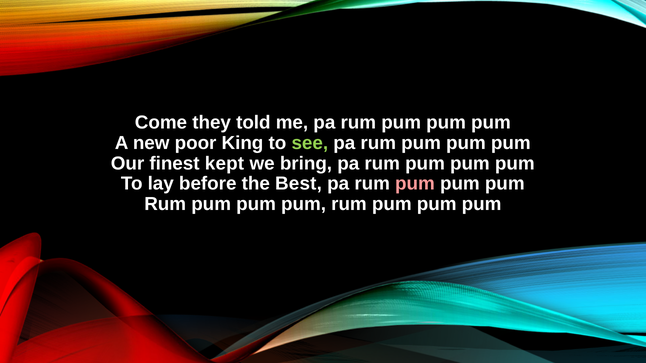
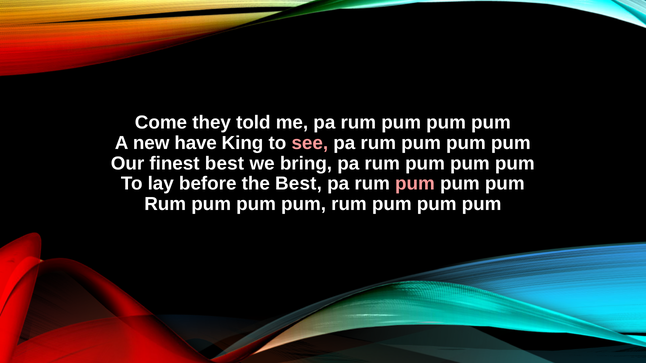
poor: poor -> have (196, 143)
see colour: light green -> pink (310, 143)
finest kept: kept -> best (224, 163)
